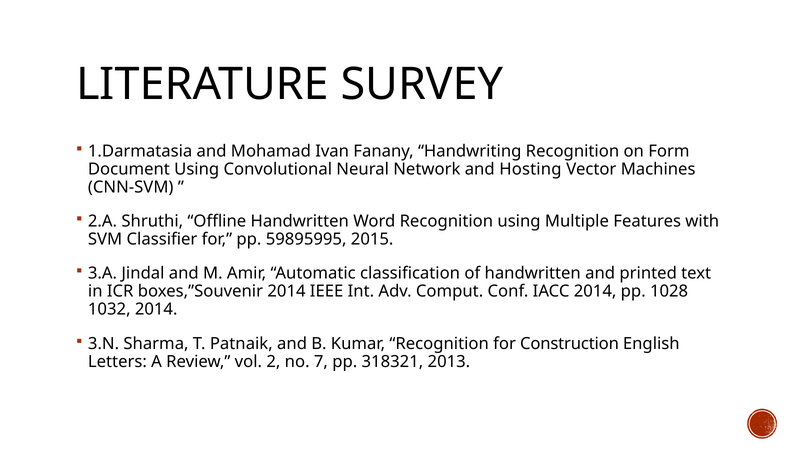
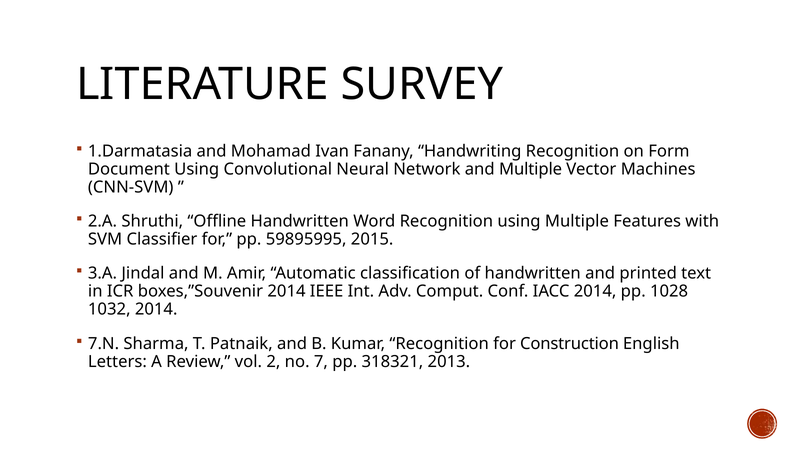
and Hosting: Hosting -> Multiple (531, 169)
3.N: 3.N -> 7.N (104, 343)
